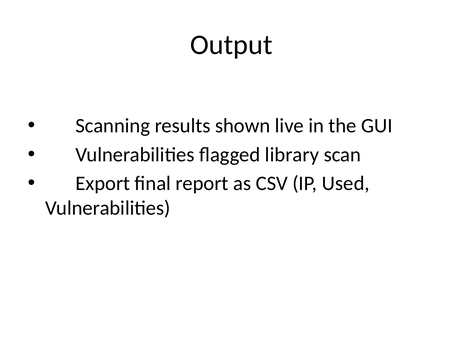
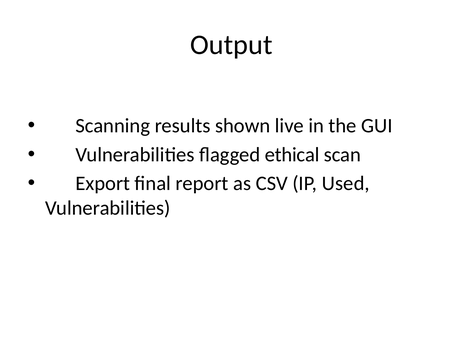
library: library -> ethical (292, 155)
